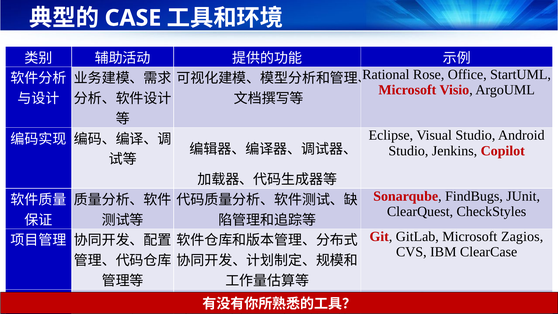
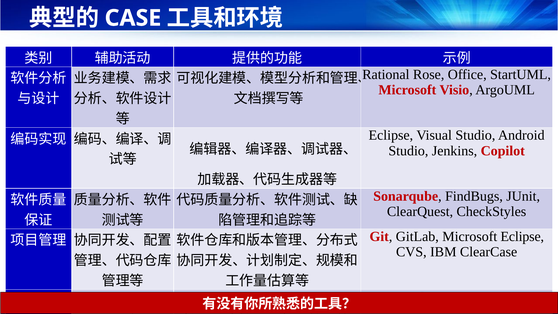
Microsoft Zagios: Zagios -> Eclipse (522, 237)
